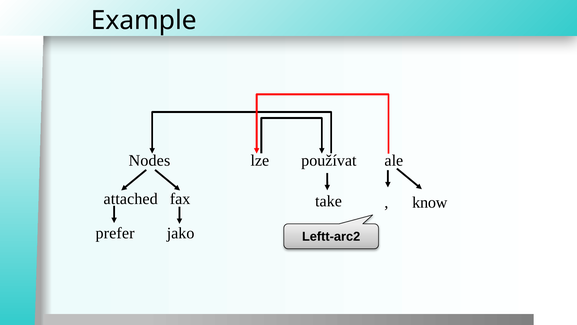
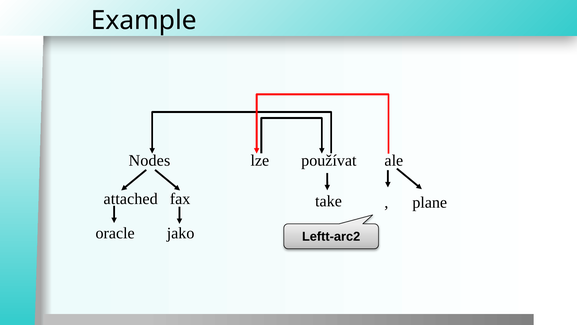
know: know -> plane (430, 203)
prefer: prefer -> oracle (115, 233)
